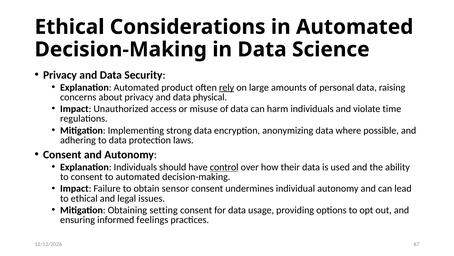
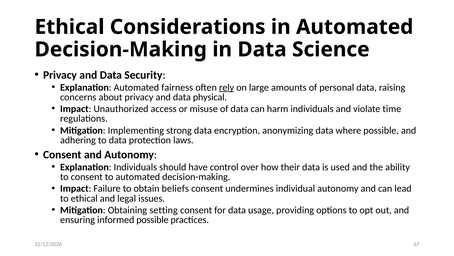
product: product -> fairness (177, 87)
control underline: present -> none (224, 167)
sensor: sensor -> beliefs (175, 188)
informed feelings: feelings -> possible (152, 219)
